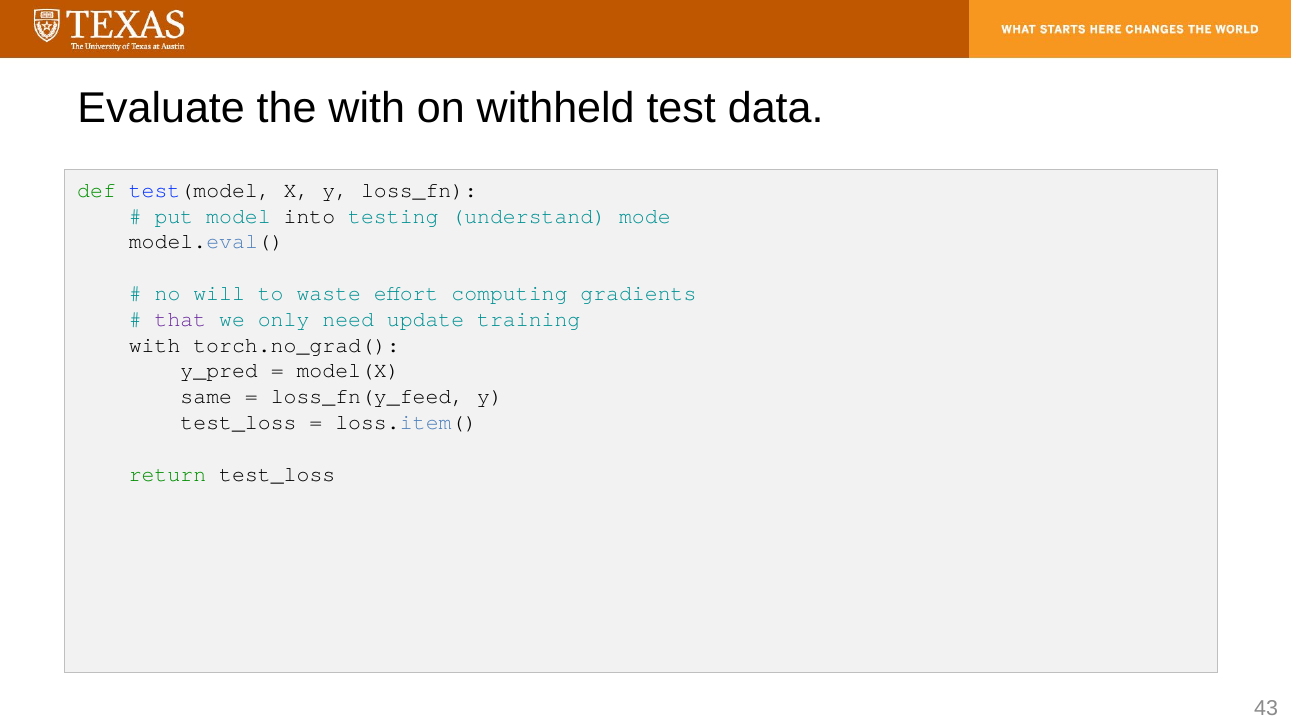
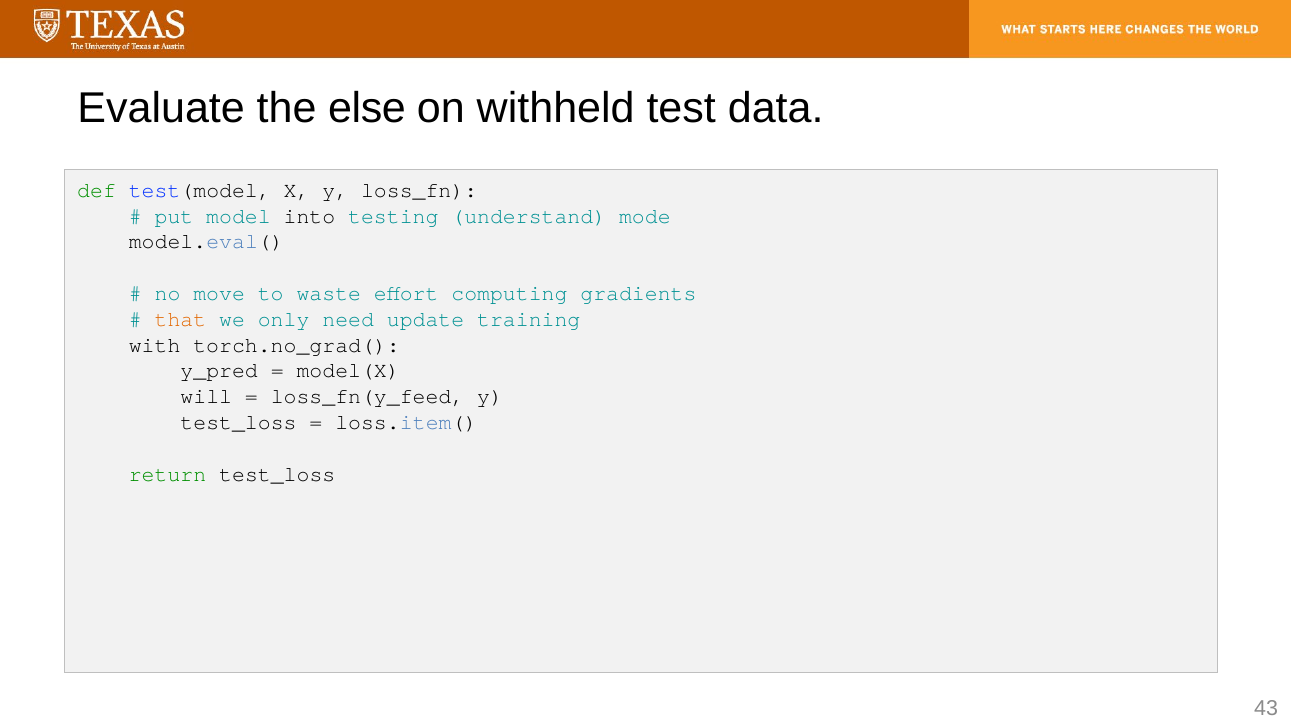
the with: with -> else (367, 108)
will: will -> move (219, 293)
that colour: purple -> orange (180, 319)
same: same -> will (206, 397)
